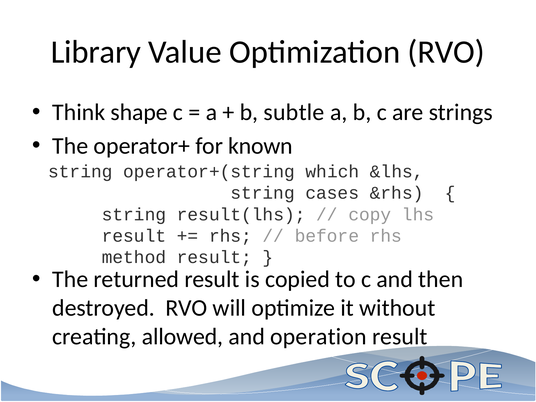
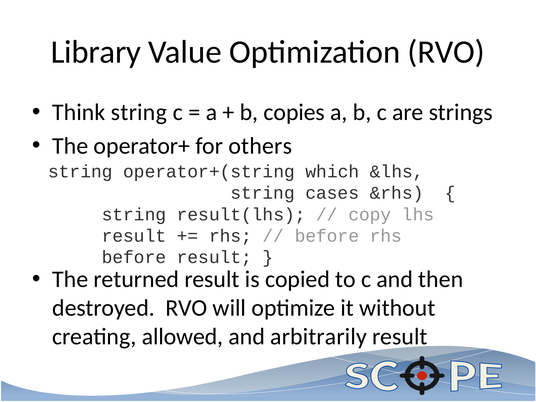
Think shape: shape -> string (139, 112)
subtle: subtle -> copies (294, 112)
known: known -> others (260, 146)
method: method -> before (134, 257)
operation: operation -> arbitrarily (319, 337)
